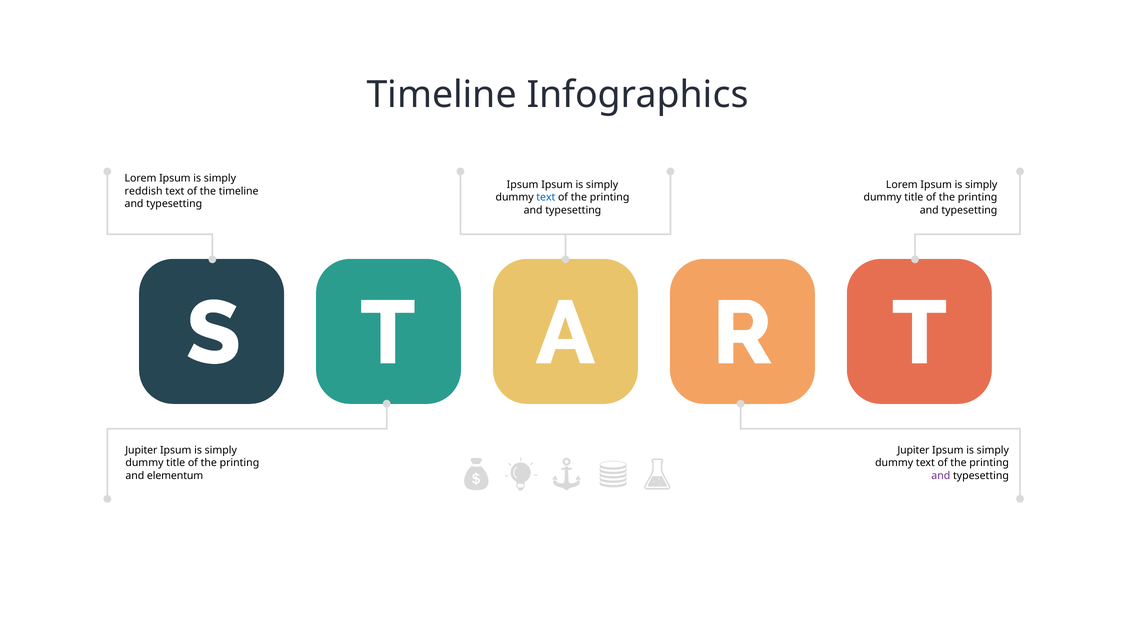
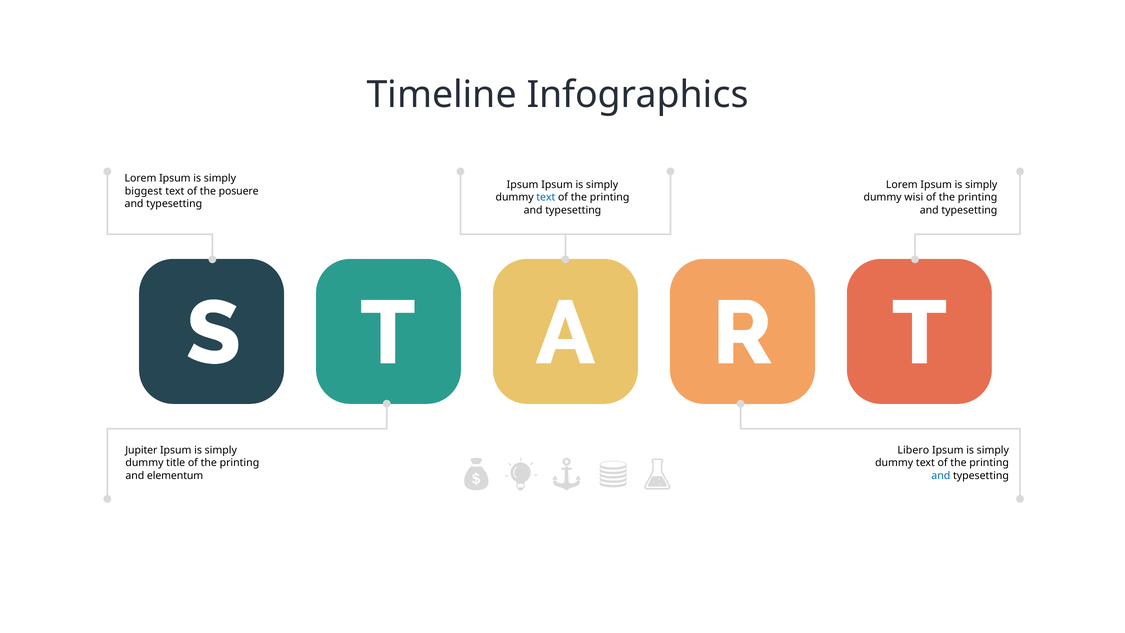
reddish: reddish -> biggest (144, 191)
the timeline: timeline -> posuere (239, 191)
title: title -> wisi (914, 197)
Jupiter: Jupiter -> Libero (913, 450)
and colour: purple -> blue (941, 475)
